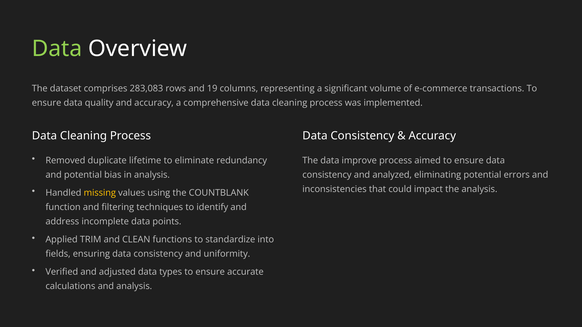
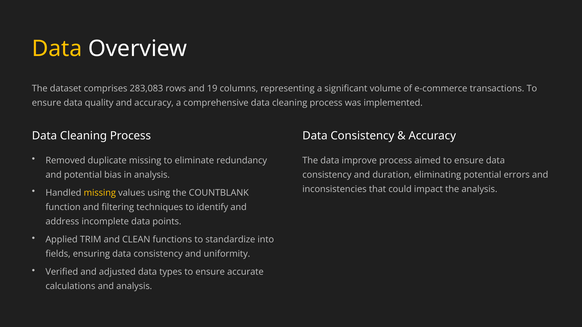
Data colour: light green -> yellow (57, 49)
duplicate lifetime: lifetime -> missing (145, 161)
analyzed: analyzed -> duration (392, 175)
